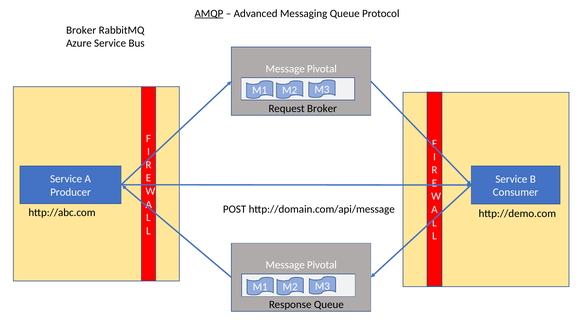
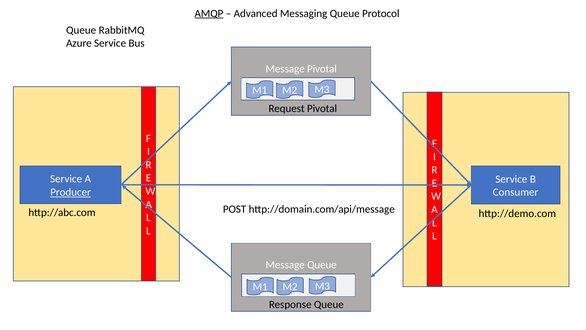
Broker: Broker -> Queue (81, 30)
Request Broker: Broker -> Pivotal (322, 108)
Producer underline: none -> present (71, 192)
Pivotal: Pivotal -> Queue (322, 265)
